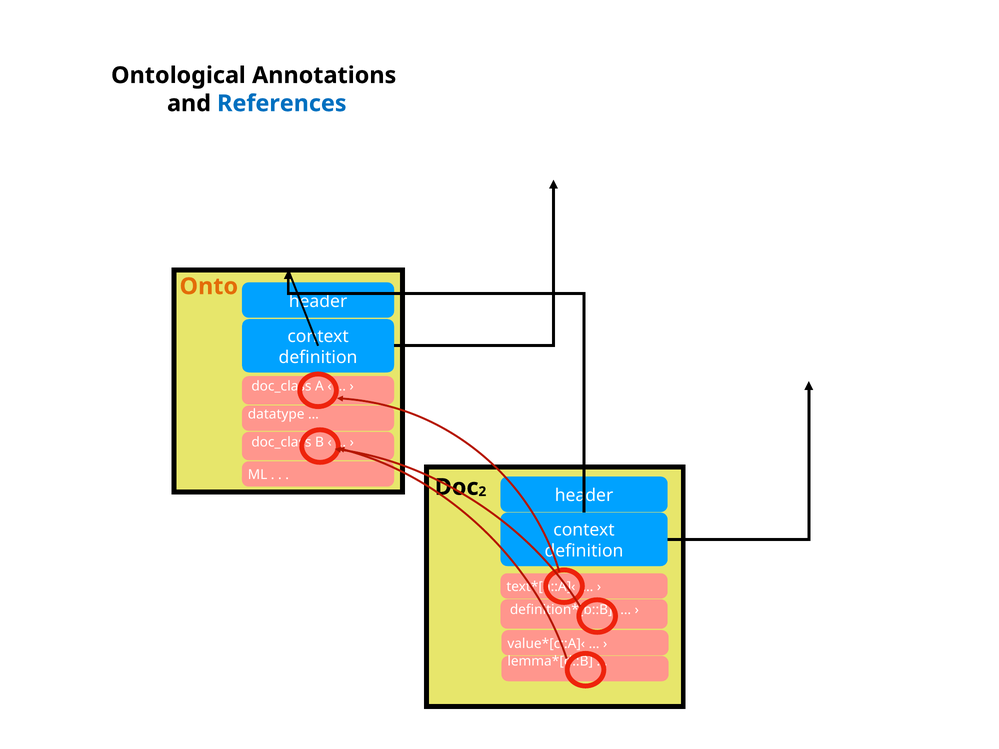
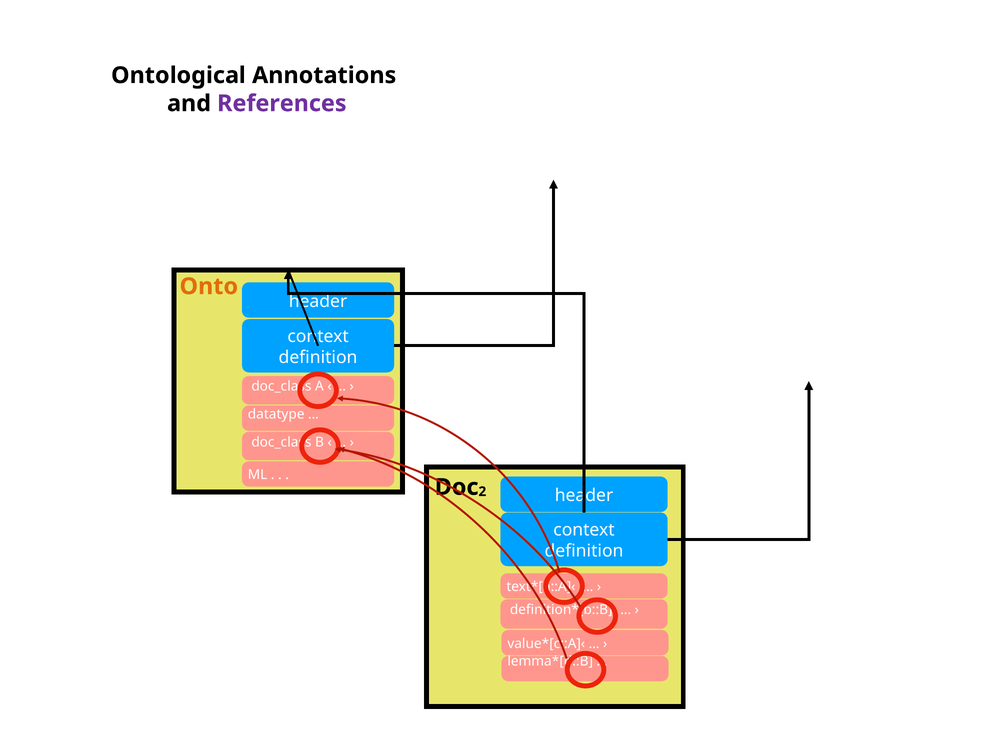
References colour: blue -> purple (282, 103)
